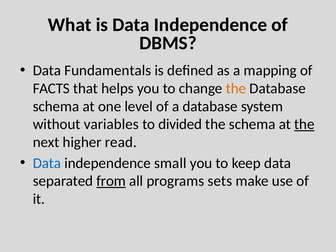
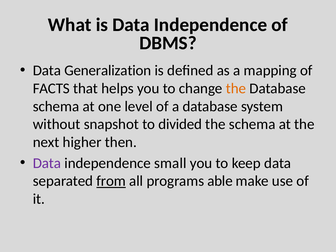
Fundamentals: Fundamentals -> Generalization (108, 70)
variables: variables -> snapshot (111, 124)
the underline: present -> none (304, 124)
read: read -> then (121, 142)
Data colour: blue -> purple (47, 163)
sets: sets -> able (220, 181)
